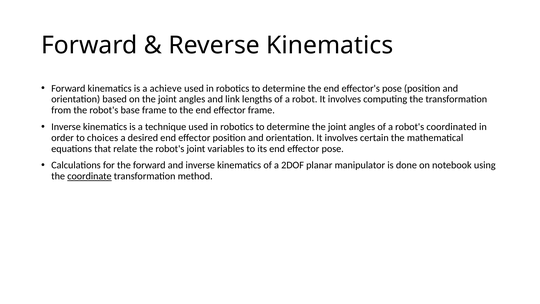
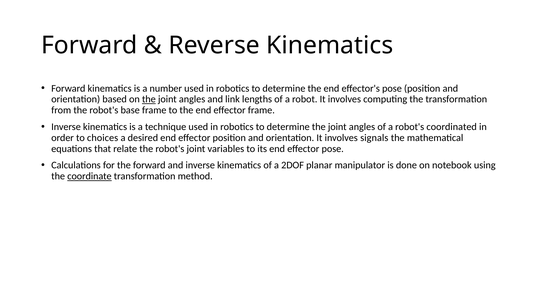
achieve: achieve -> number (166, 88)
the underline: none -> present (149, 99)
certain: certain -> signals (374, 138)
